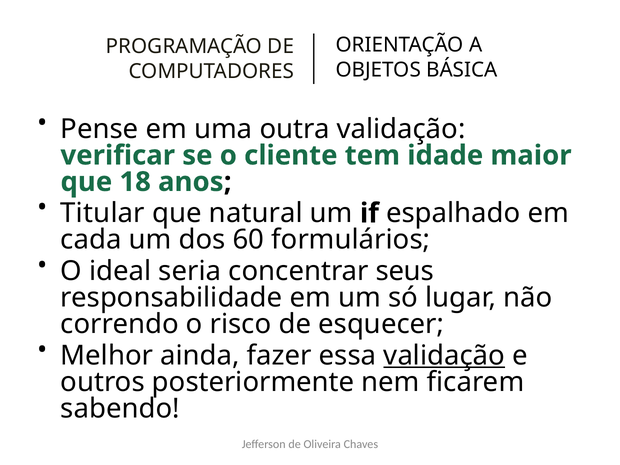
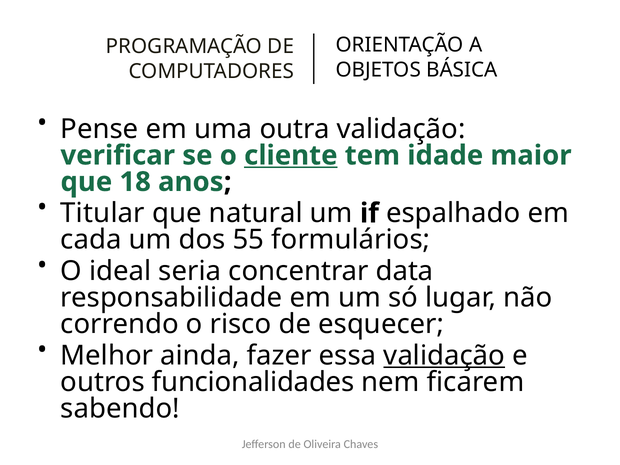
cliente underline: none -> present (291, 155)
60: 60 -> 55 (248, 240)
seus: seus -> data (405, 271)
posteriormente: posteriormente -> funcionalidades (253, 382)
